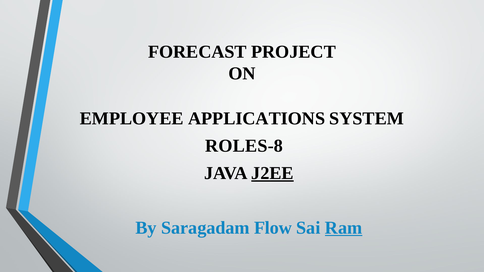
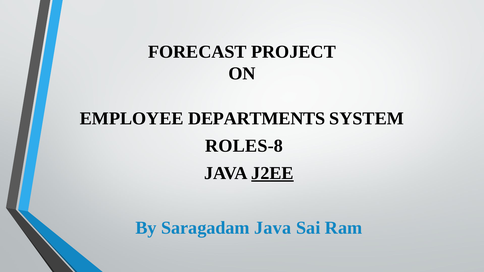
APPLICATIONS: APPLICATIONS -> DEPARTMENTS (257, 119)
Saragadam Flow: Flow -> Java (273, 228)
Ram underline: present -> none (344, 228)
